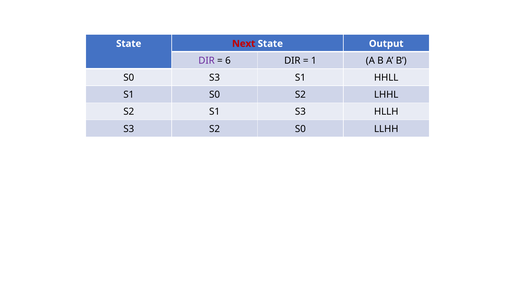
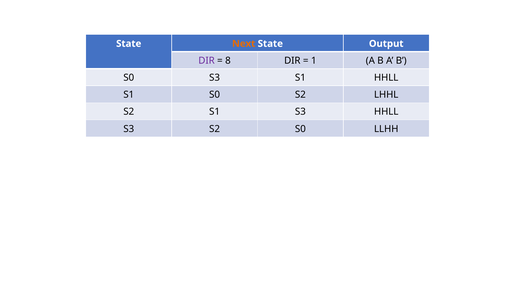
Next colour: red -> orange (244, 44)
6: 6 -> 8 (228, 61)
S3 HLLH: HLLH -> HHLL (386, 112)
